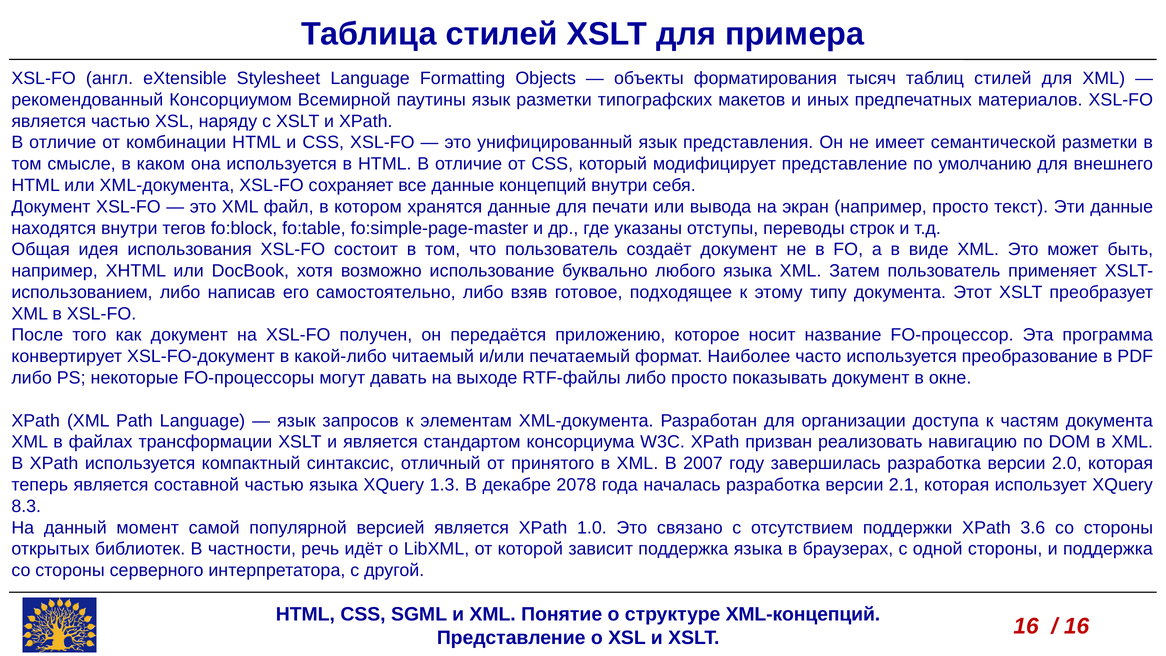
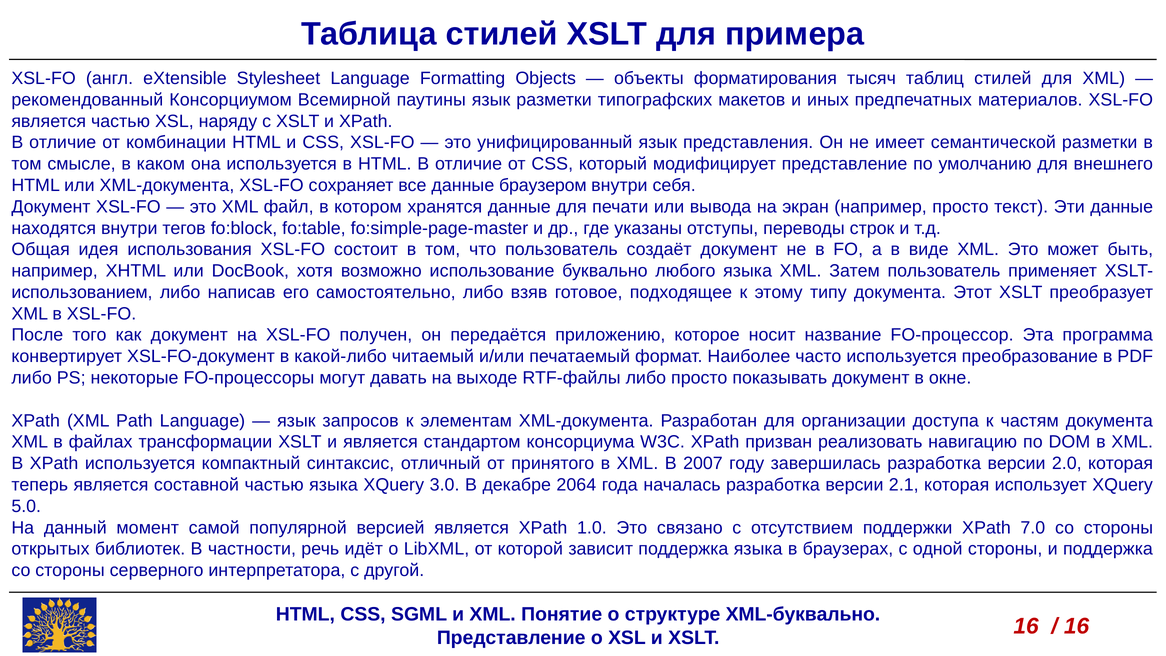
концепций: концепций -> браузером (543, 185)
1.3: 1.3 -> 3.0 (445, 485)
2078: 2078 -> 2064 (576, 485)
8.3: 8.3 -> 5.0 (26, 506)
3.6: 3.6 -> 7.0 (1033, 528)
XML-концепций: XML-концепций -> XML-буквально (803, 614)
